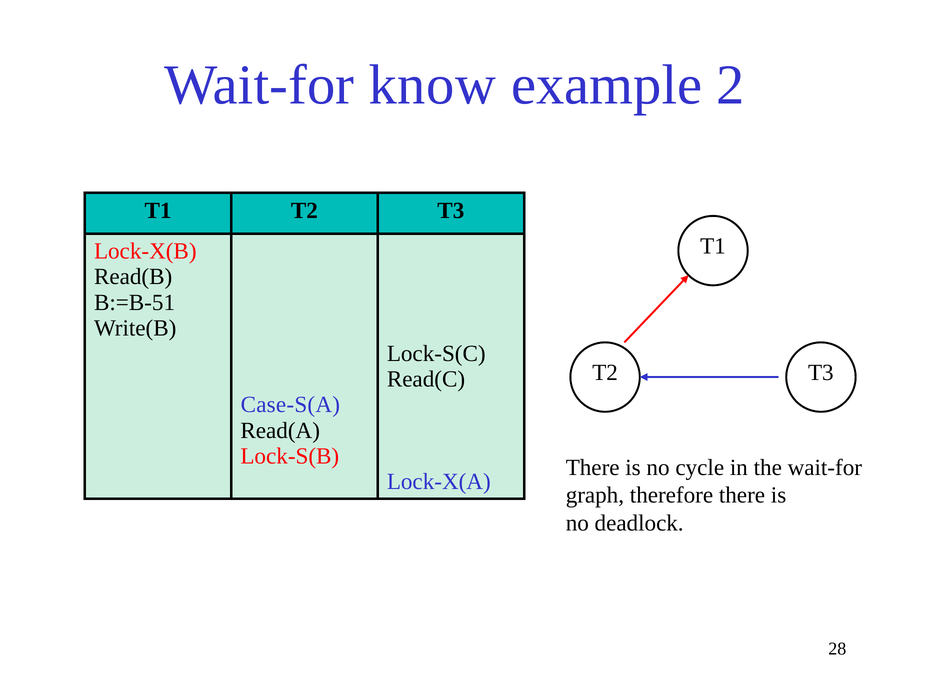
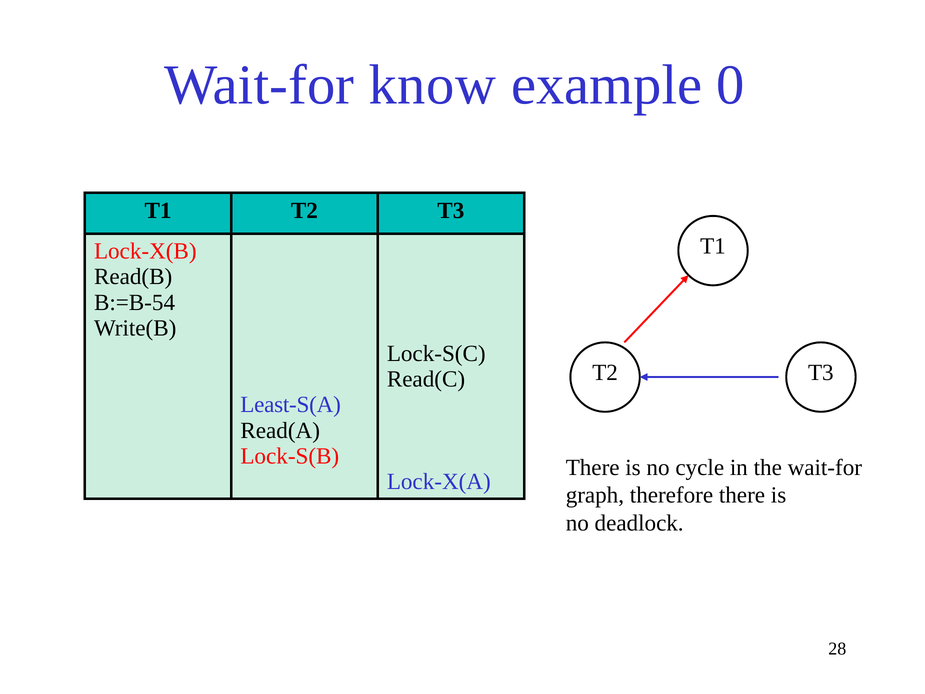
2: 2 -> 0 (731, 85)
B:=B-51: B:=B-51 -> B:=B-54 (135, 302)
Case-S(A: Case-S(A -> Least-S(A (291, 405)
